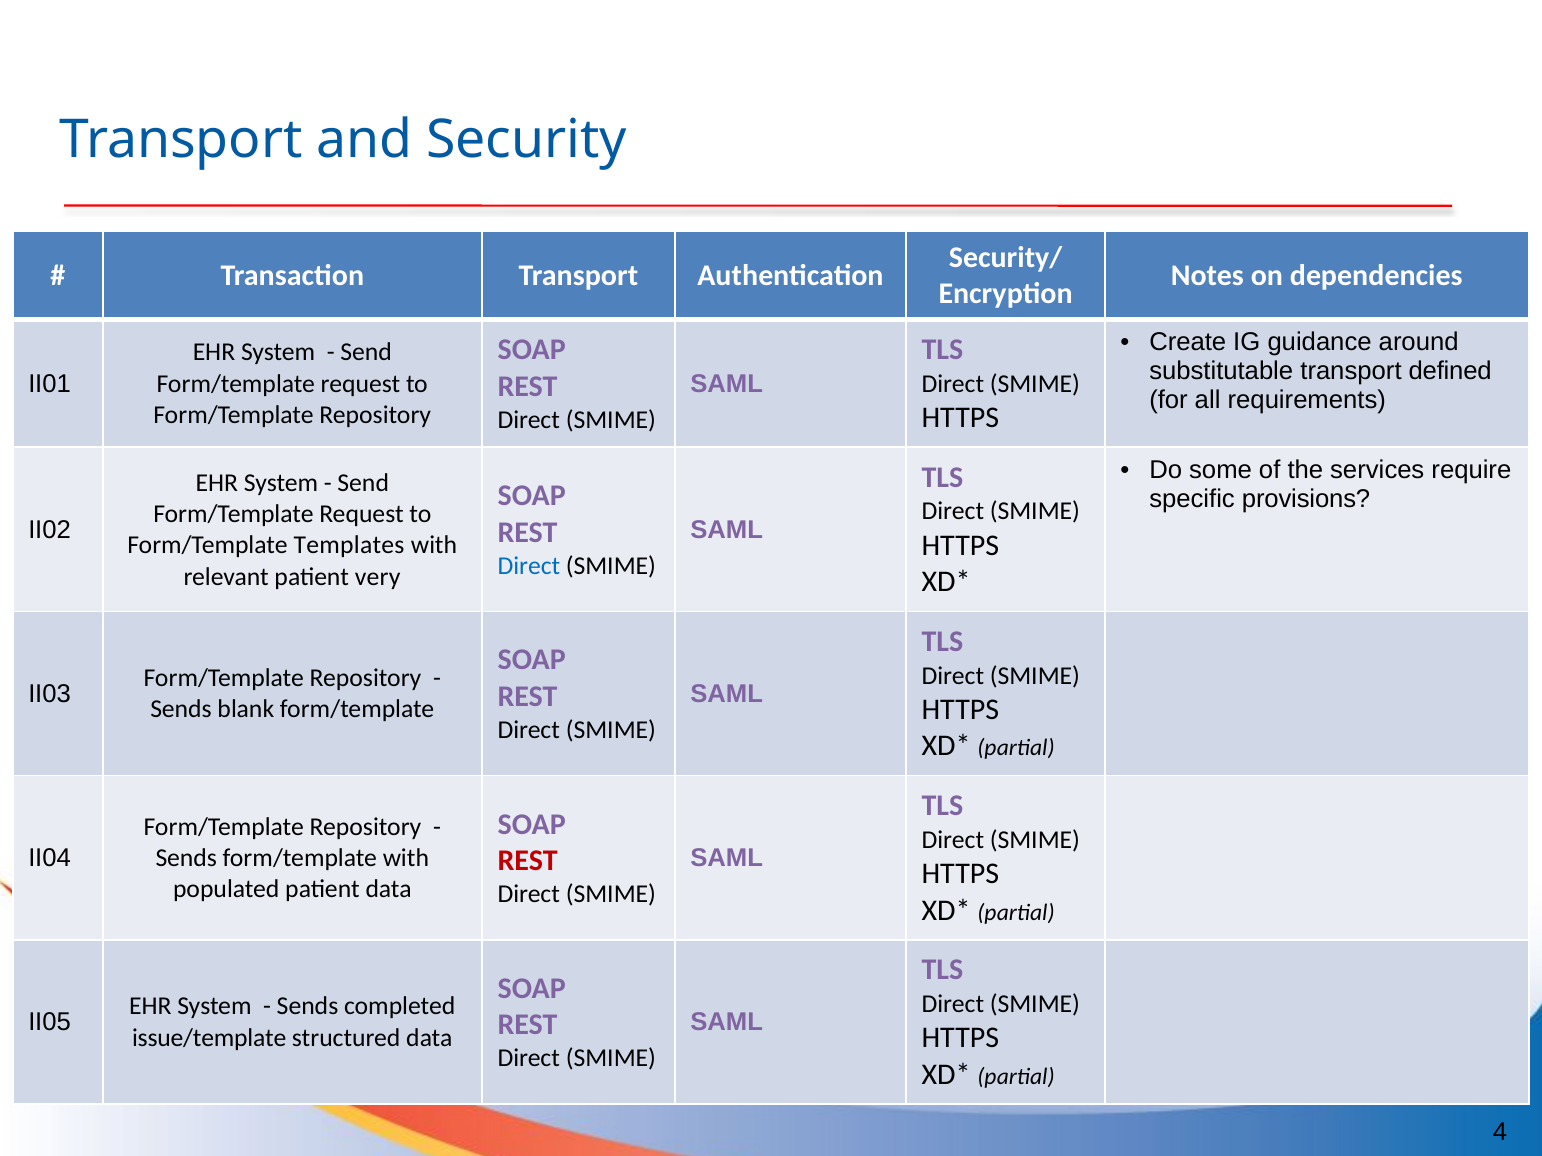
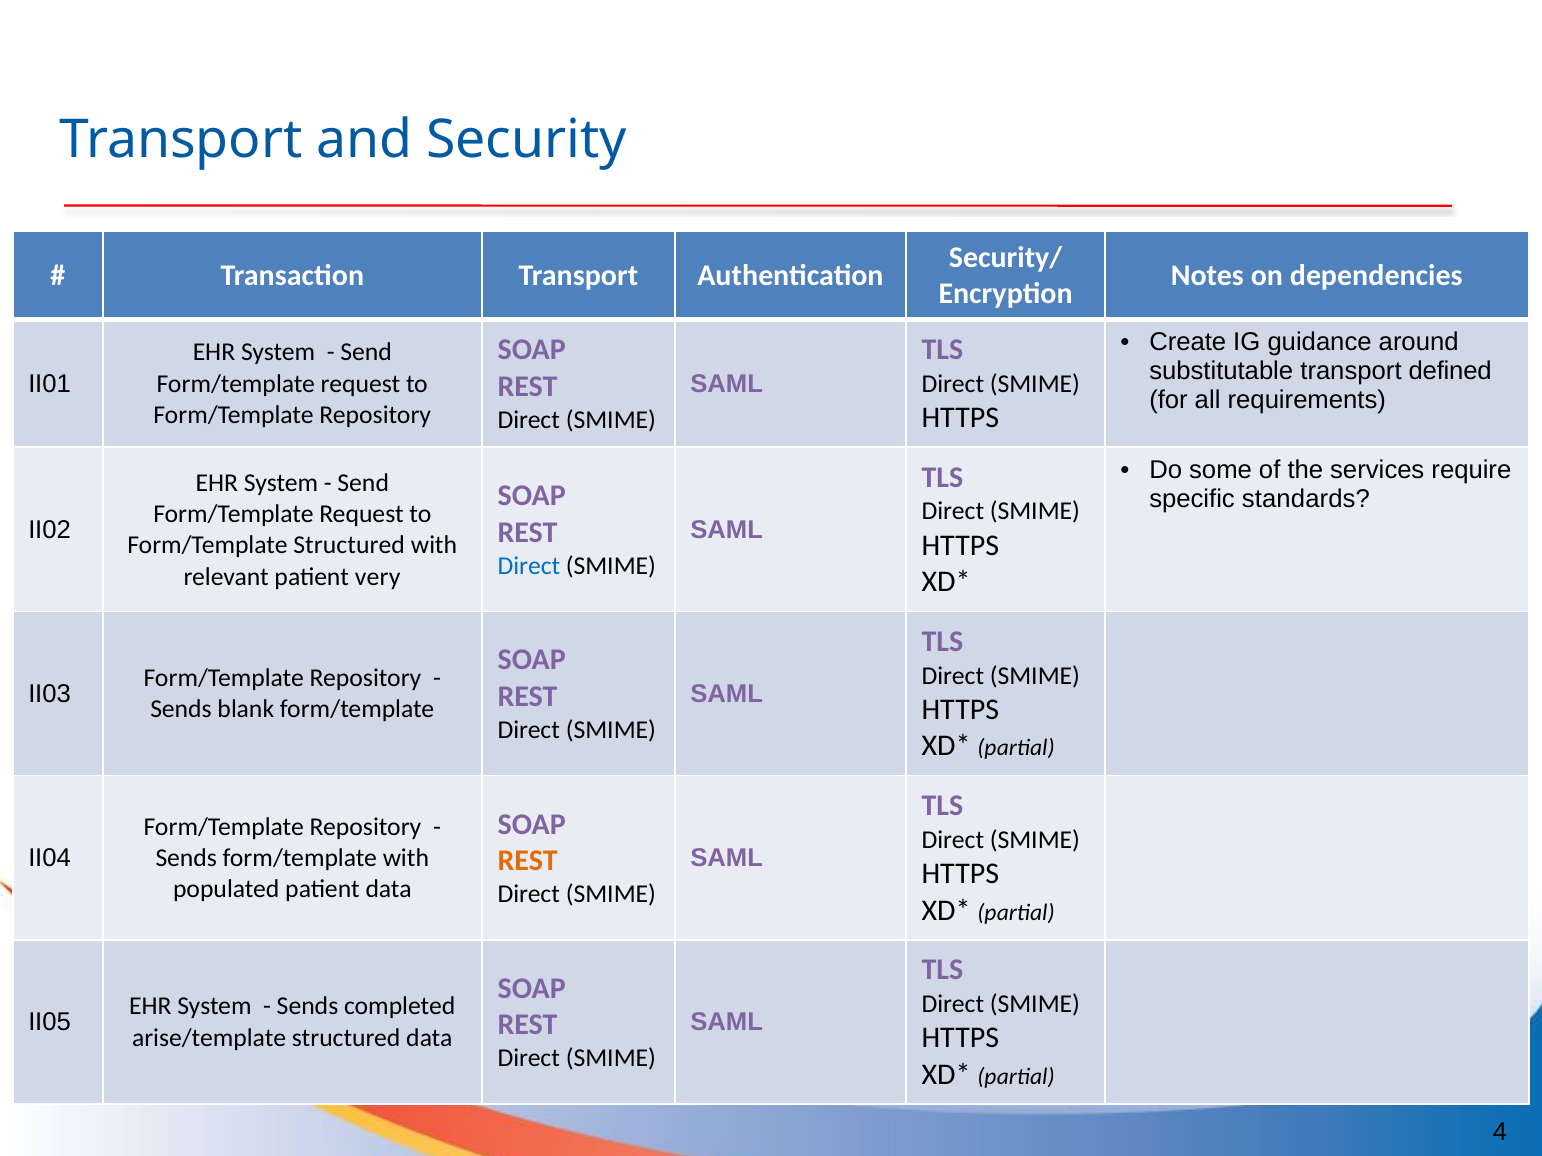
provisions: provisions -> standards (1306, 499)
Form/Template Templates: Templates -> Structured (349, 545)
REST colour: red -> orange (528, 861)
issue/template: issue/template -> arise/template (209, 1038)
